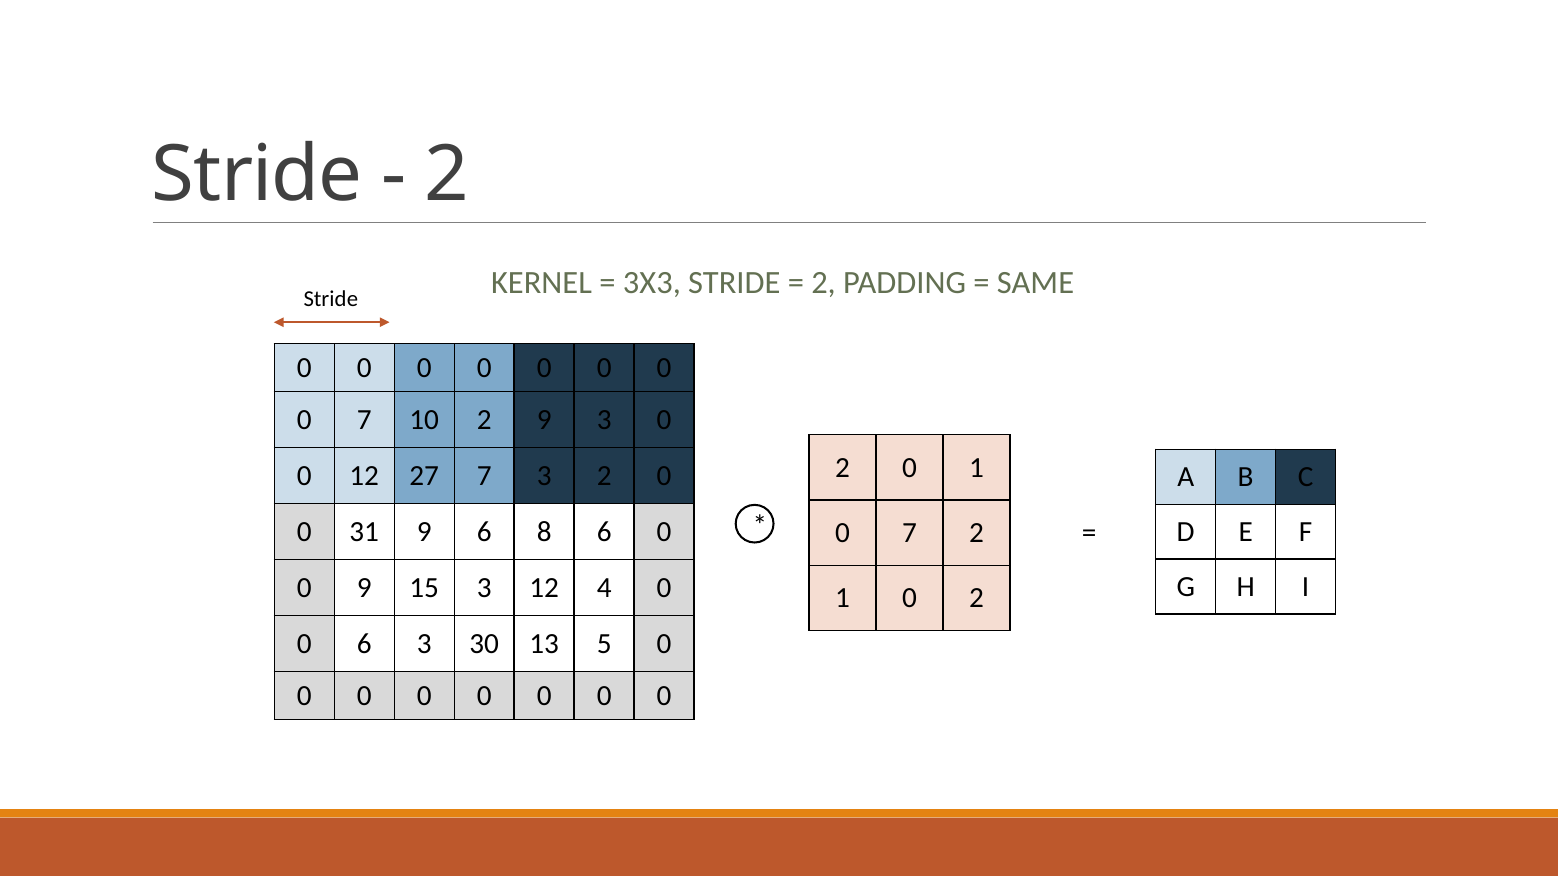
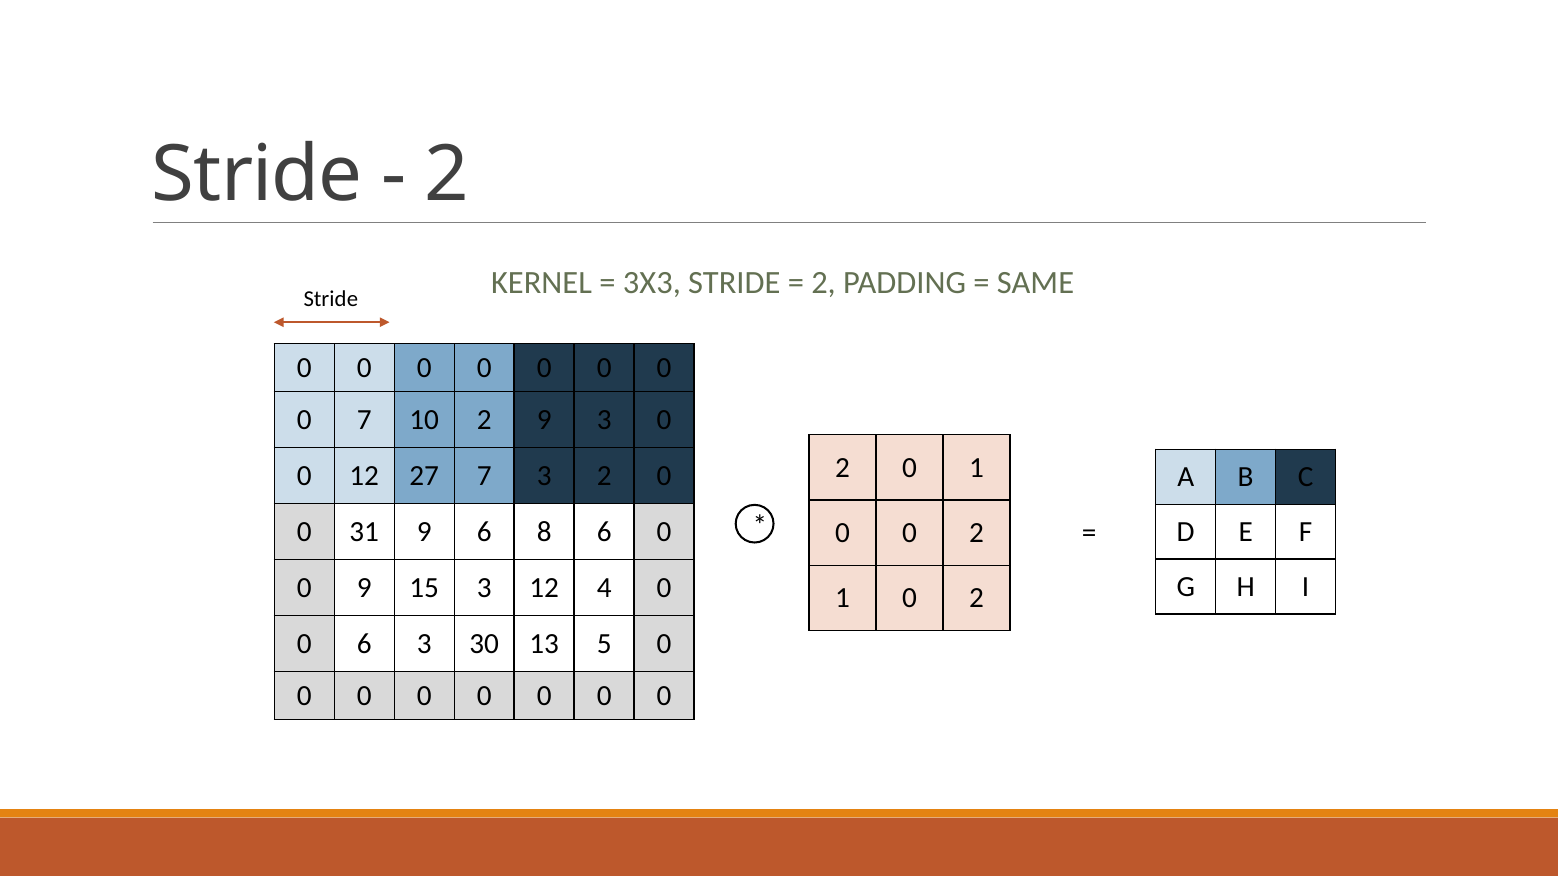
7: 7 -> 0 (910, 533)
